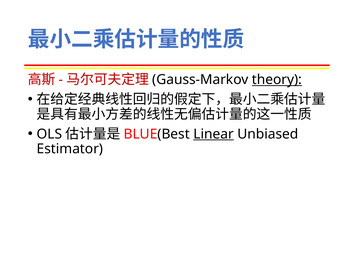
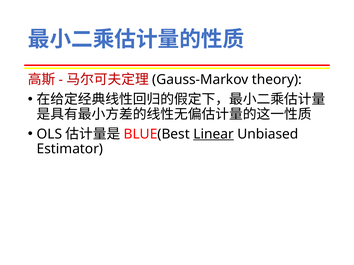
theory underline: present -> none (277, 80)
